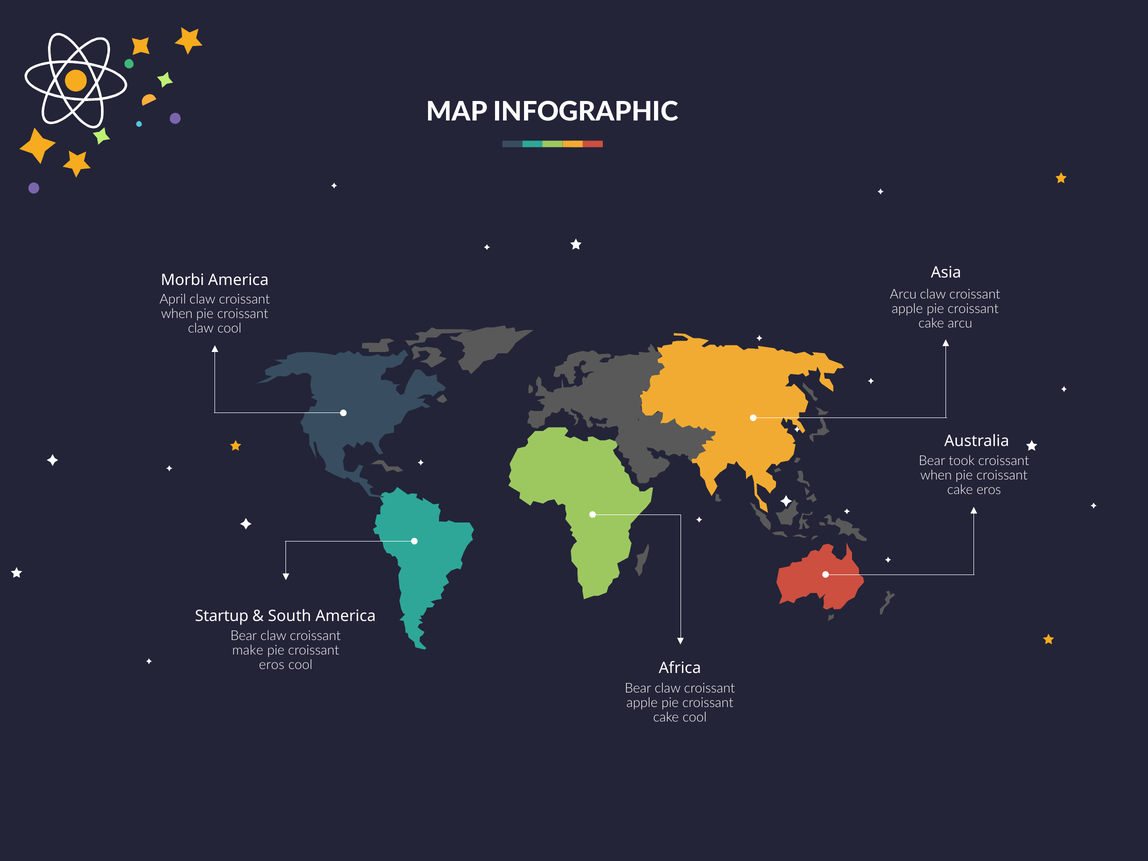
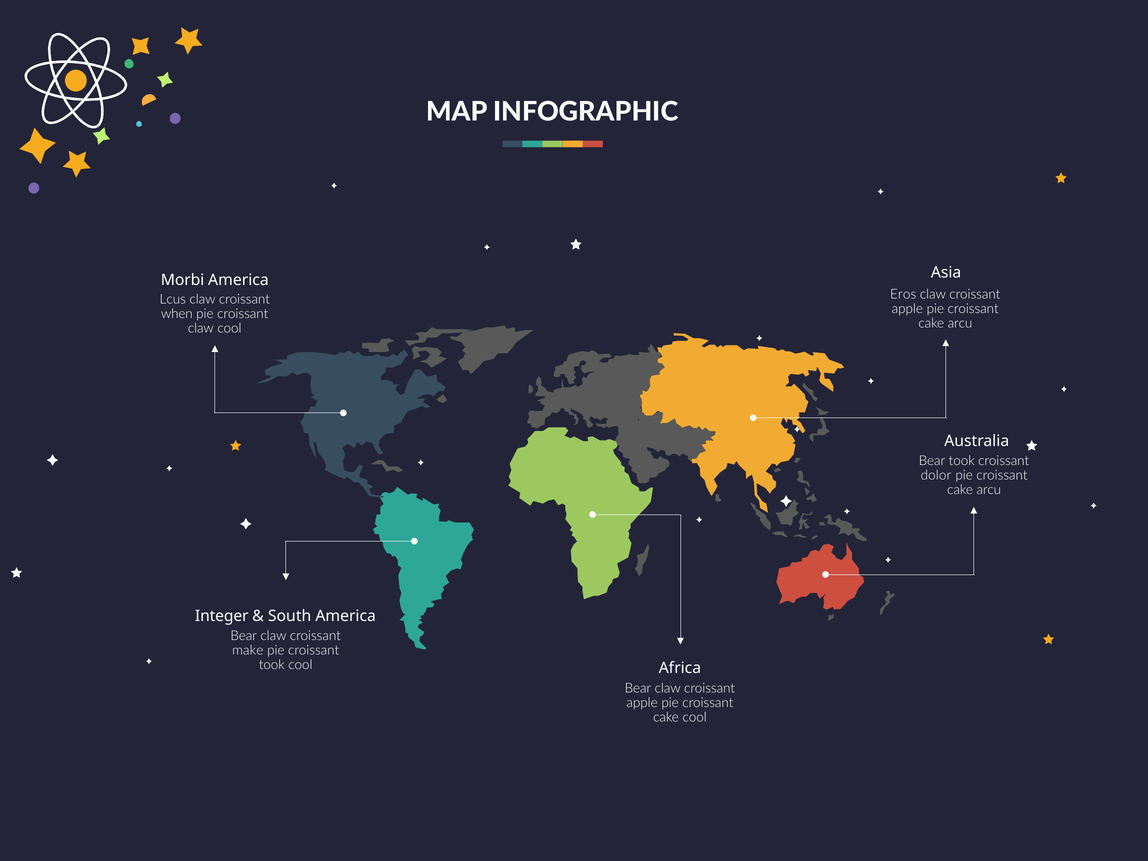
Arcu: Arcu -> Eros (903, 294)
April: April -> Lcus (173, 299)
when: when -> dolor (936, 475)
eros: eros -> arcu (989, 490)
Startup: Startup -> Integer (222, 616)
eros: eros -> took (272, 665)
